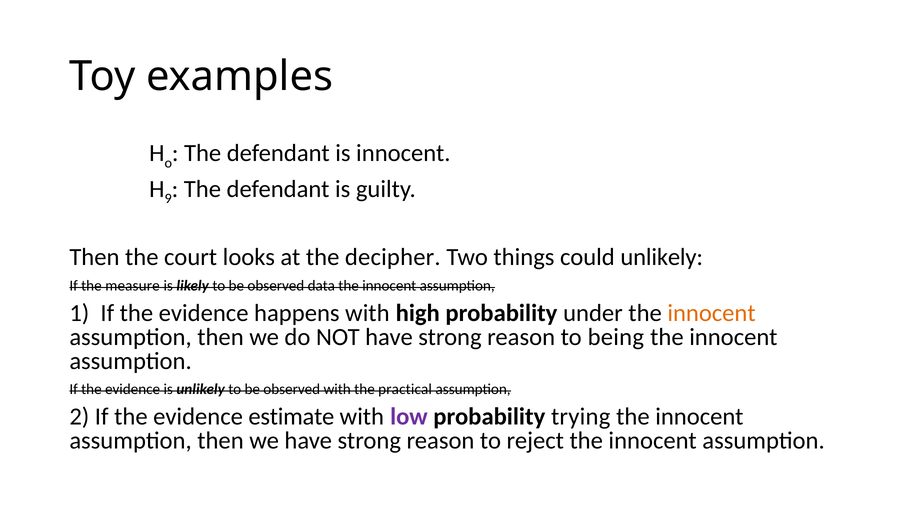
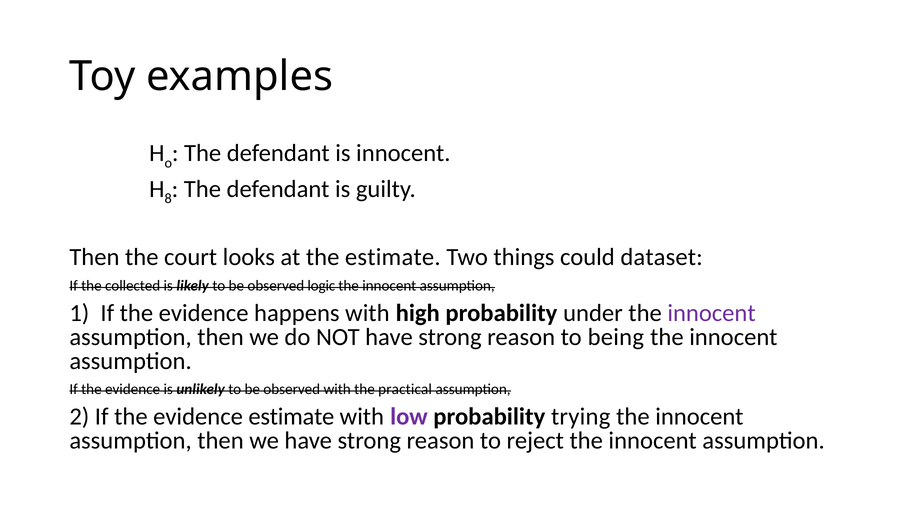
9: 9 -> 8 (168, 199)
the decipher: decipher -> estimate (393, 257)
could unlikely: unlikely -> dataset (662, 257)
measure: measure -> collected (133, 286)
data: data -> logic (321, 286)
innocent colour: orange -> purple (712, 313)
